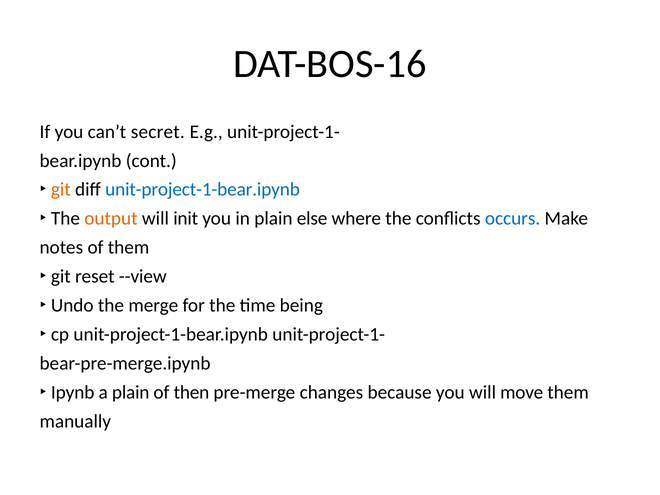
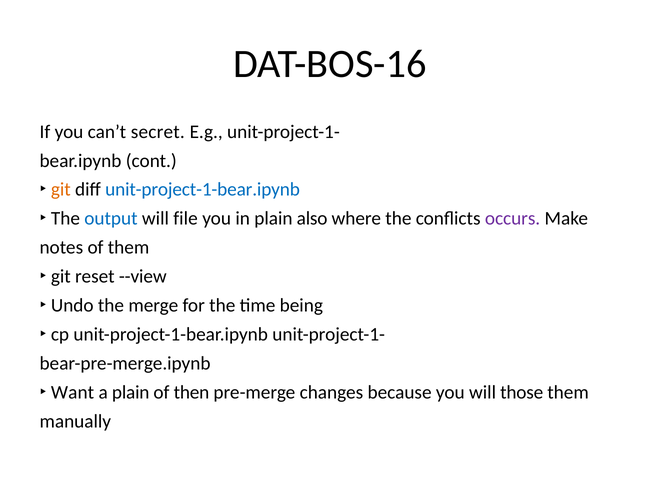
output colour: orange -> blue (111, 219)
init: init -> file (186, 219)
else: else -> also (312, 219)
occurs colour: blue -> purple (513, 219)
Ipynb: Ipynb -> Want (73, 392)
move: move -> those (522, 392)
